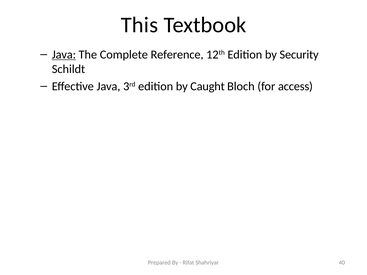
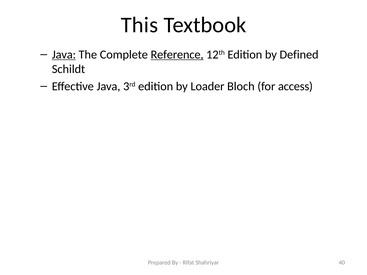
Reference underline: none -> present (177, 55)
Security: Security -> Defined (299, 55)
Caught: Caught -> Loader (207, 86)
